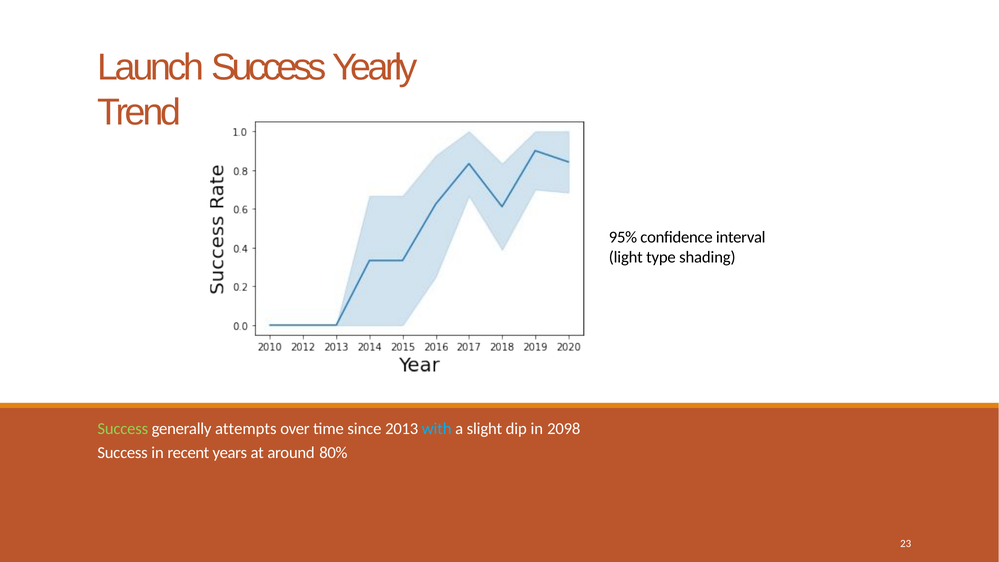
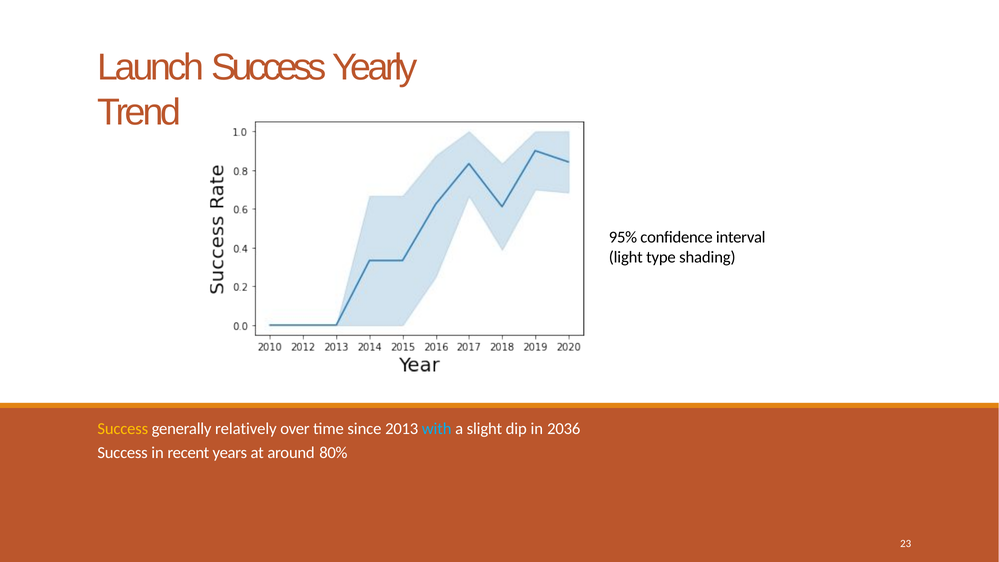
Success colour: light green -> yellow (123, 429)
attempts: attempts -> relatively (246, 429)
2098: 2098 -> 2036 (564, 429)
